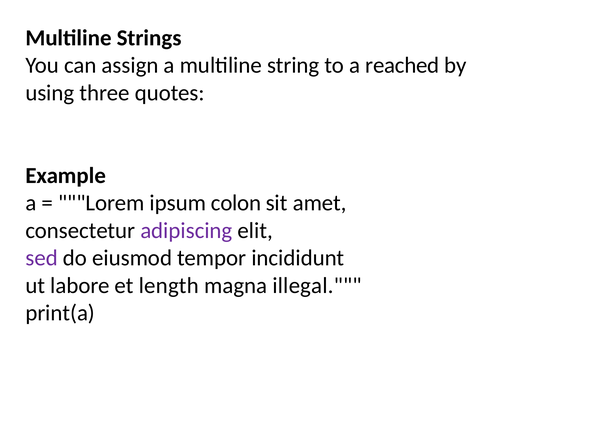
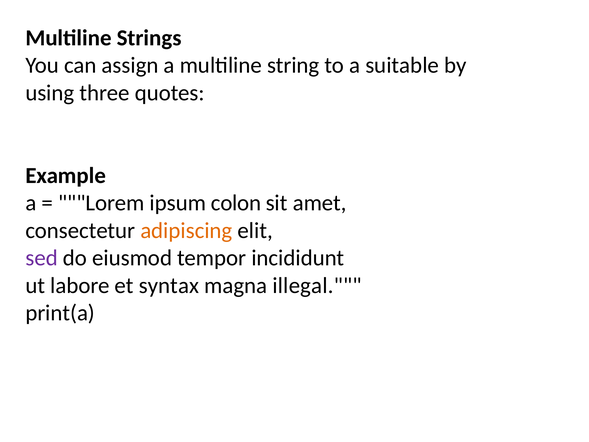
reached: reached -> suitable (402, 65)
adipiscing colour: purple -> orange (186, 230)
length: length -> syntax (169, 285)
